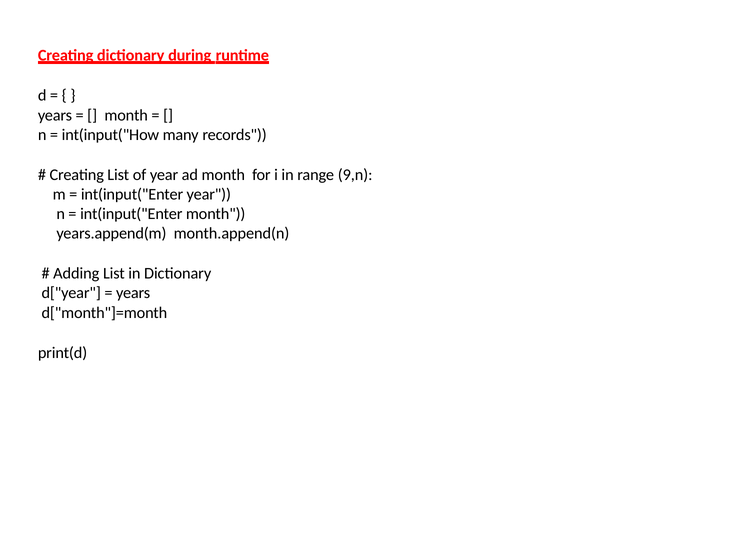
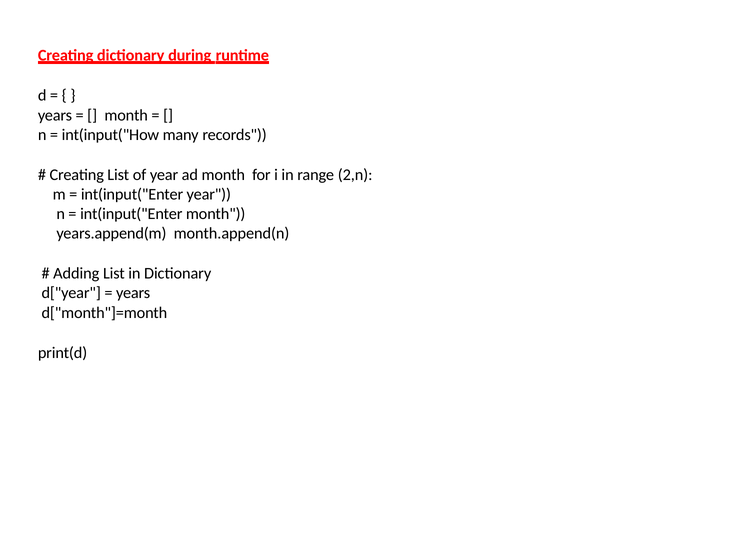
9,n: 9,n -> 2,n (355, 175)
